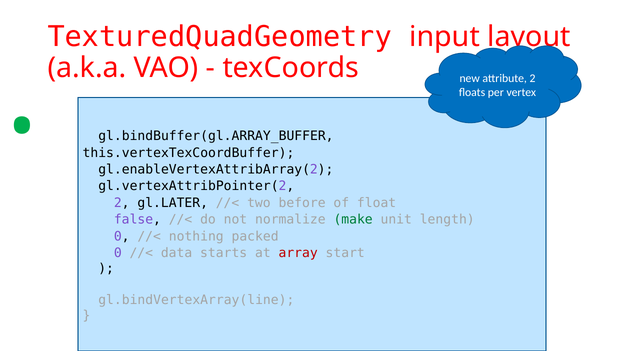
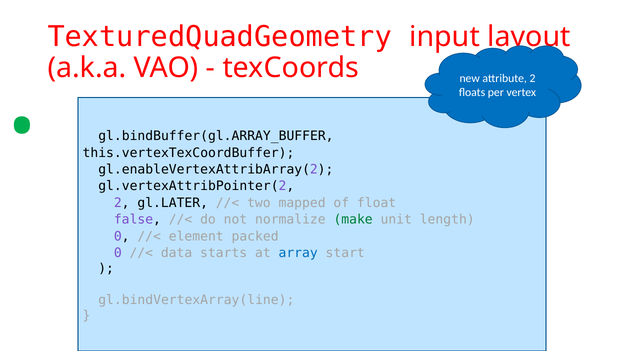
before: before -> mapped (302, 203)
nothing: nothing -> element (196, 236)
array colour: red -> blue (298, 253)
